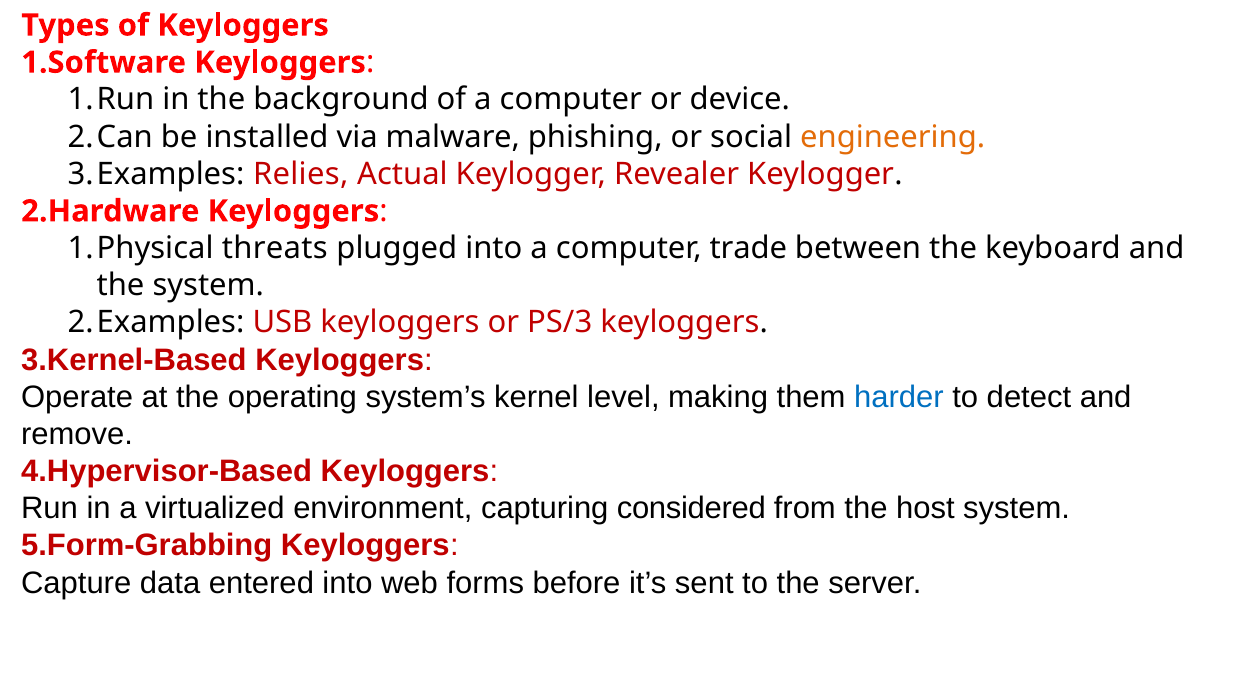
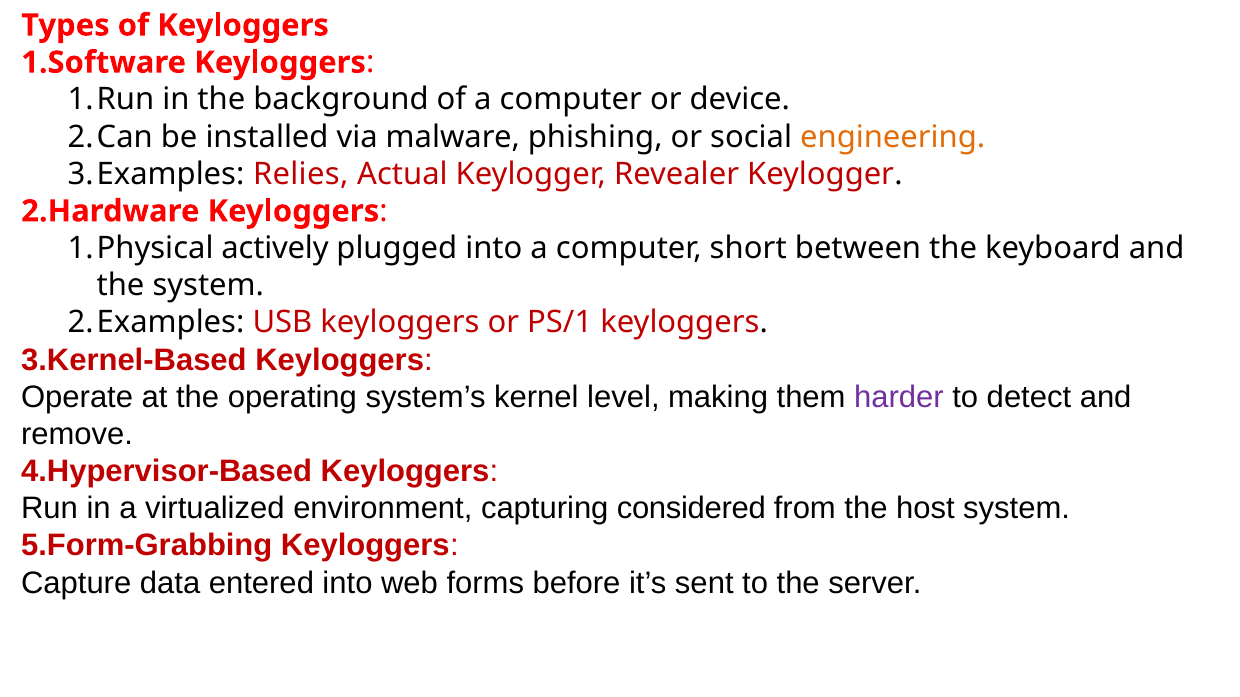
threats: threats -> actively (275, 249)
trade: trade -> short (748, 249)
PS/3: PS/3 -> PS/1 (560, 323)
harder colour: blue -> purple (899, 397)
